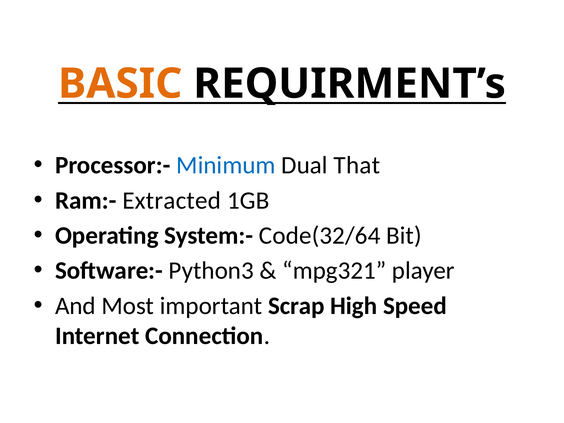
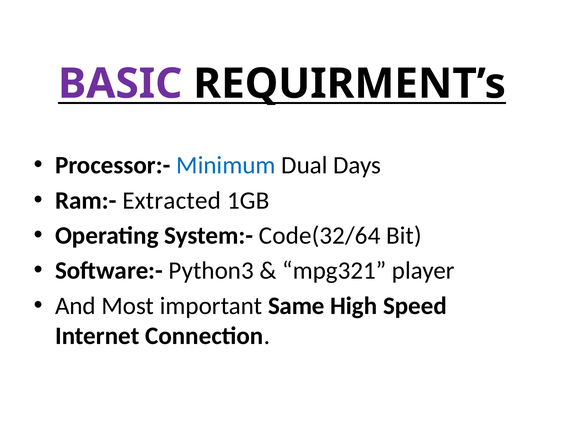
BASIC colour: orange -> purple (120, 84)
That: That -> Days (357, 165)
Scrap: Scrap -> Same (296, 306)
